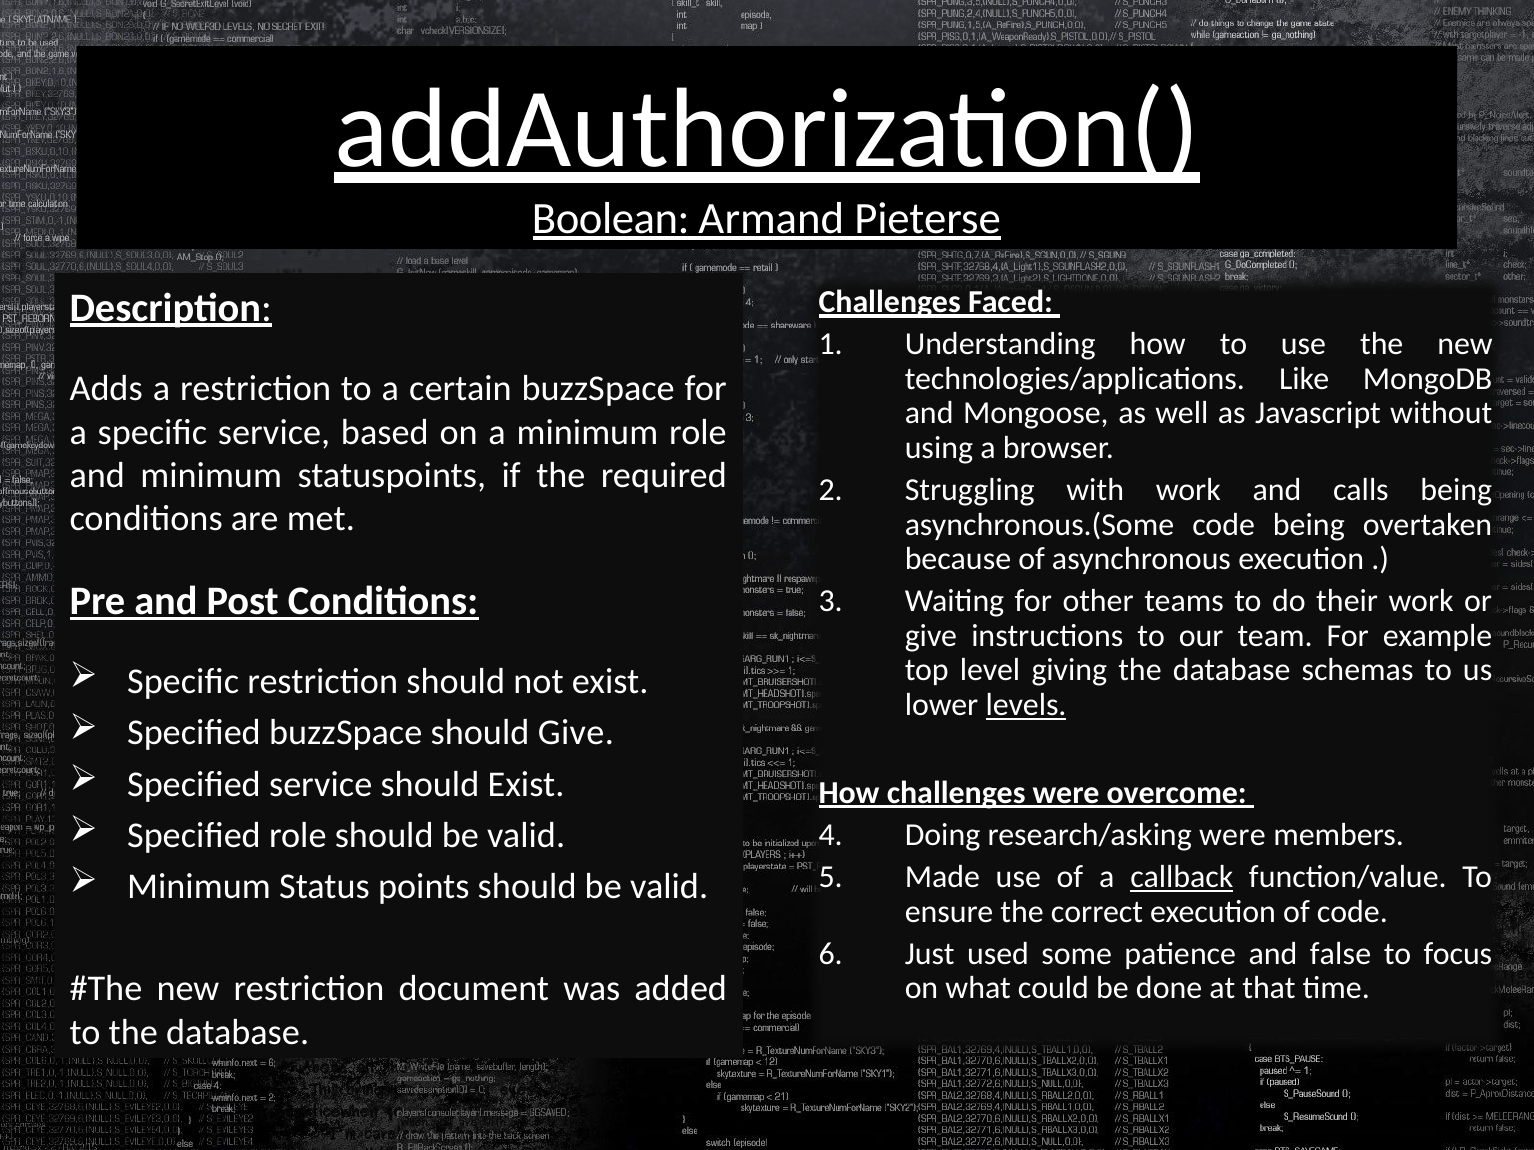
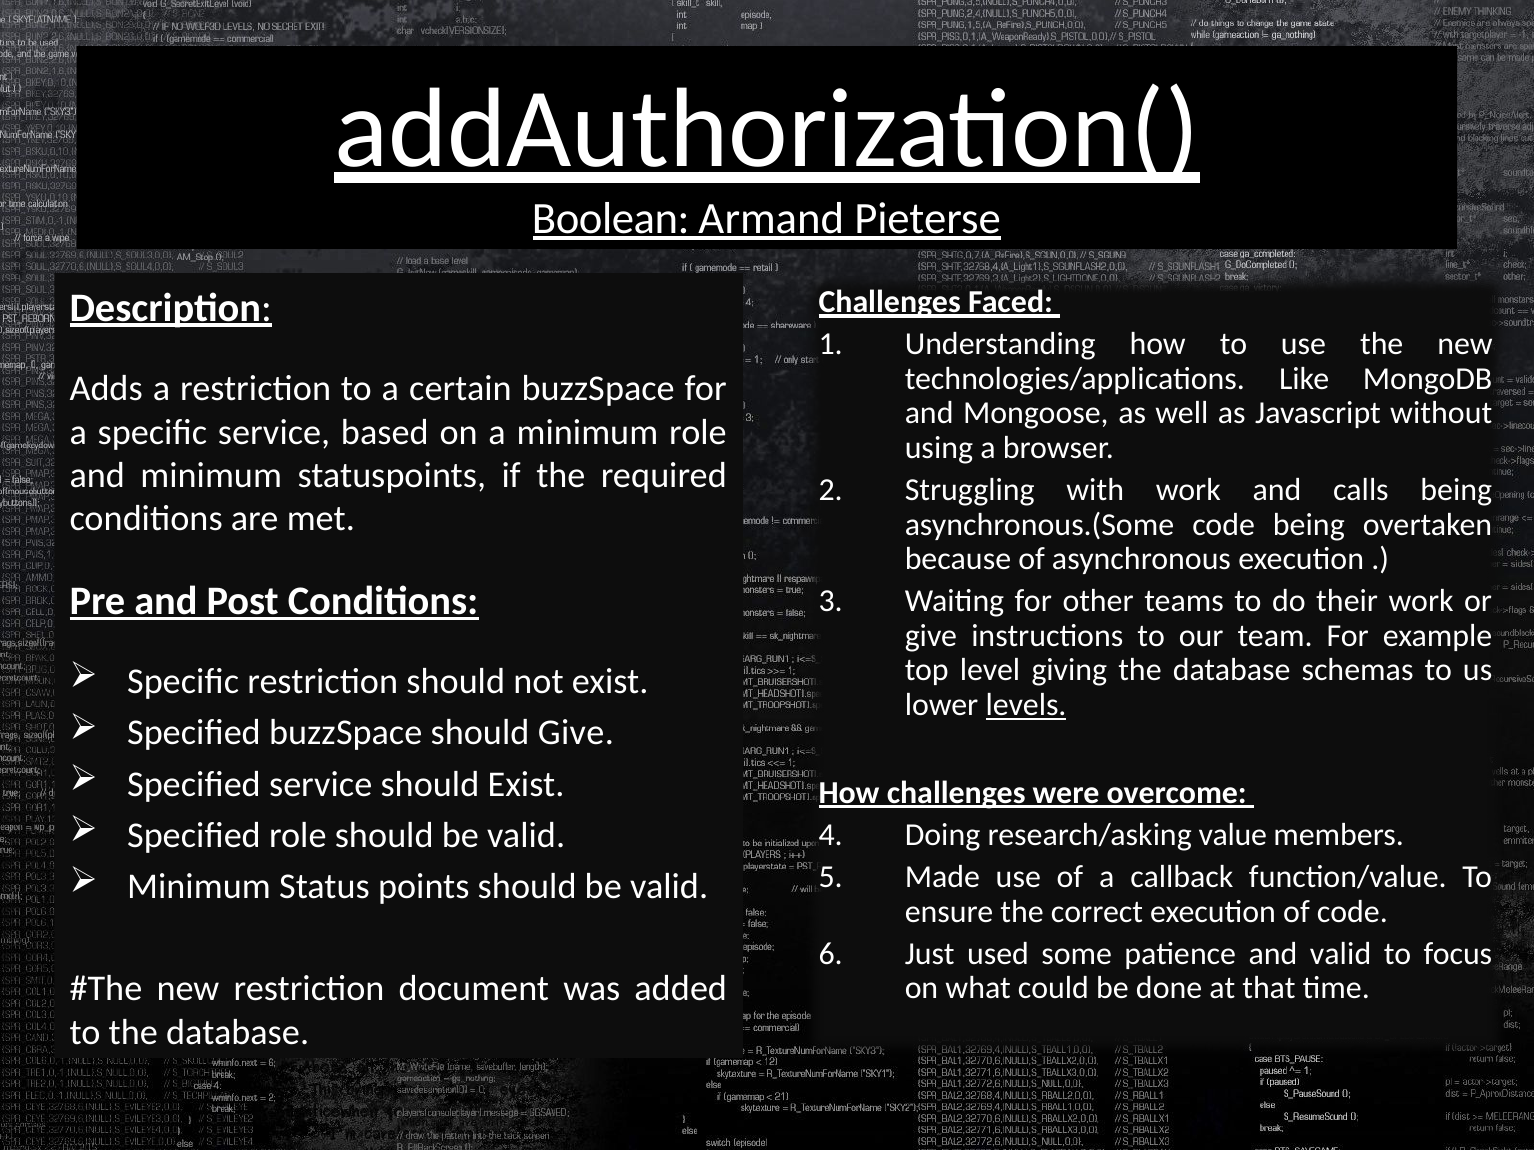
research/asking were: were -> value (1233, 835)
callback underline: present -> none (1182, 878)
and false: false -> valid (1341, 954)
